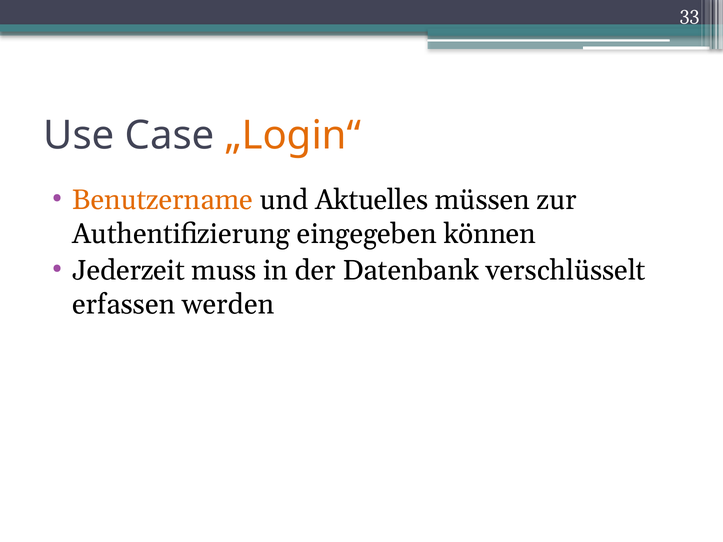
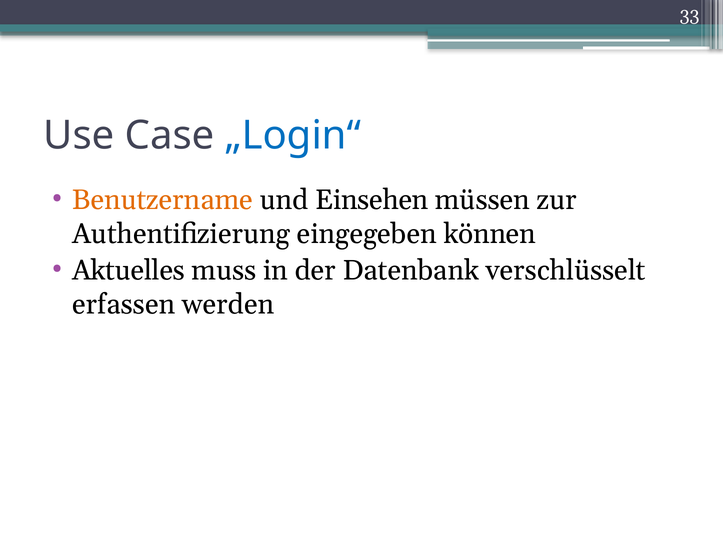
„Login“ colour: orange -> blue (293, 135)
Aktuelles: Aktuelles -> Einsehen (372, 200)
Jederzeit: Jederzeit -> Aktuelles (129, 271)
